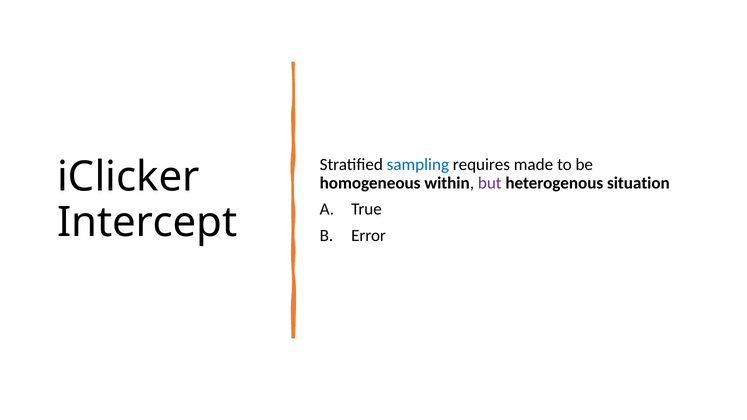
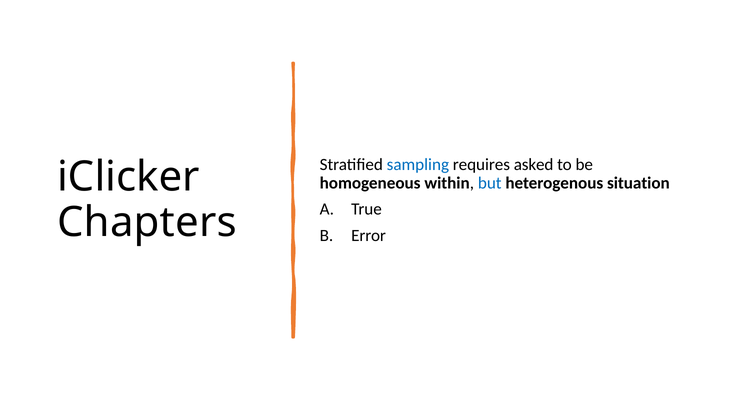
made: made -> asked (534, 165)
but colour: purple -> blue (490, 183)
Intercept: Intercept -> Chapters (147, 222)
